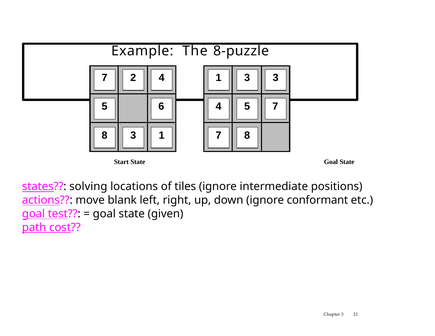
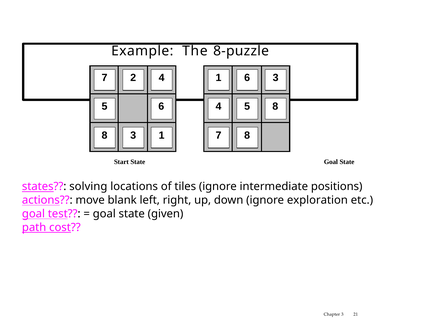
3: 3 -> 6 (247, 78)
5 7: 7 -> 8 (275, 107)
conformant: conformant -> exploration (317, 200)
